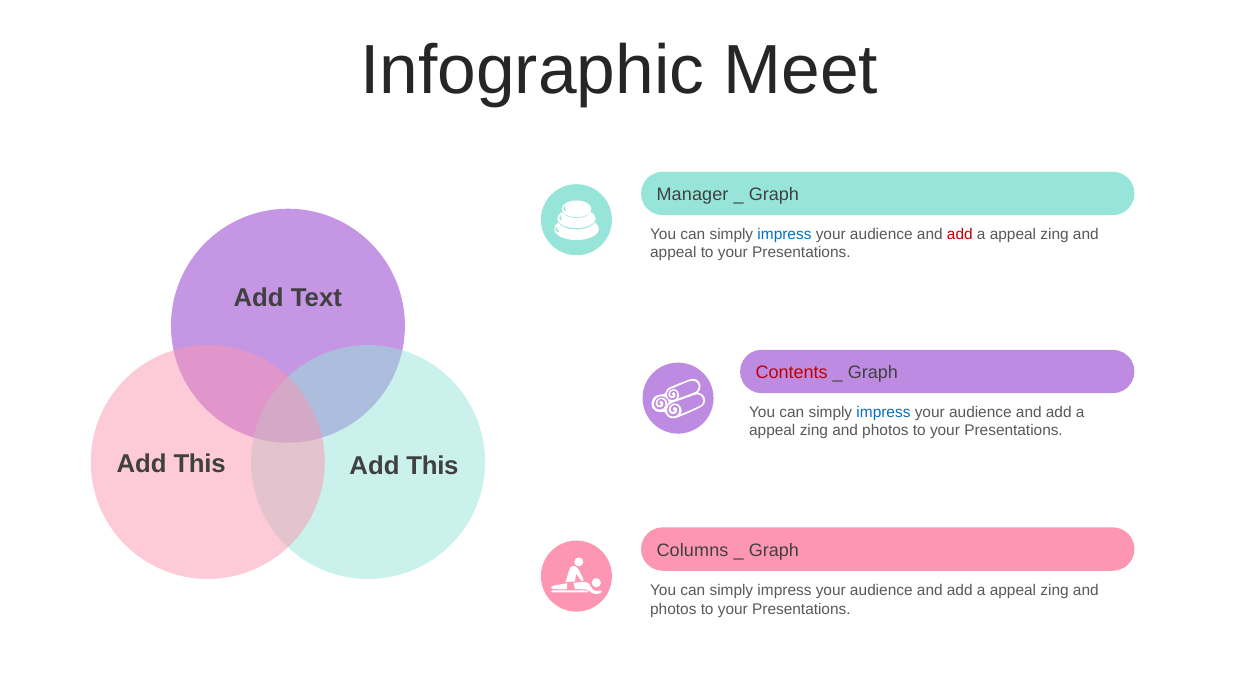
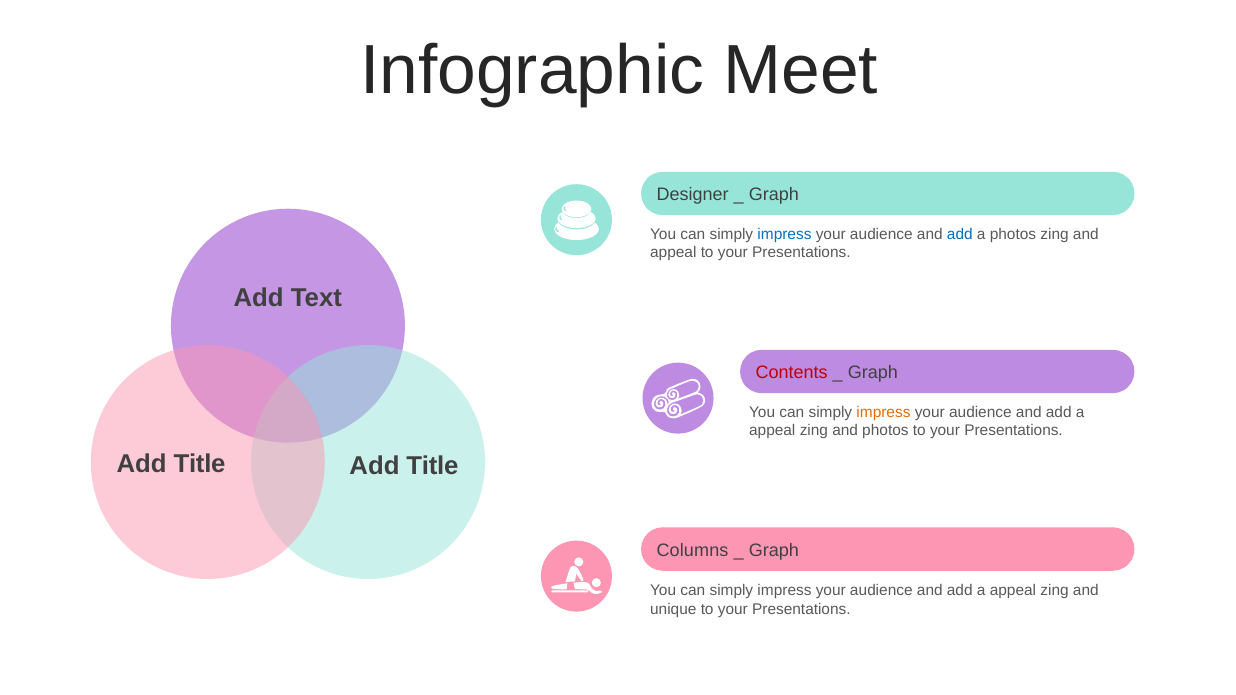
Manager: Manager -> Designer (693, 195)
add colour: red -> blue (960, 234)
appeal: appeal -> photos (1013, 234)
impress colour: blue -> orange (883, 412)
This: This -> Title (200, 465)
This: This -> Title (432, 466)
photos: photos -> unique (673, 609)
